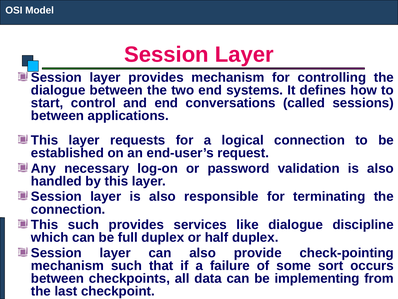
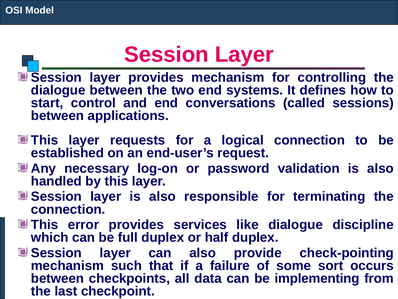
This such: such -> error (83, 224)
